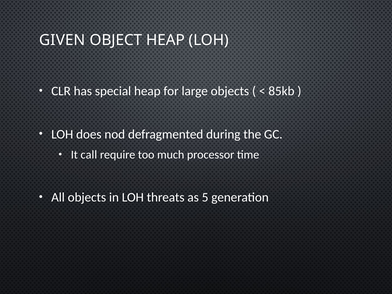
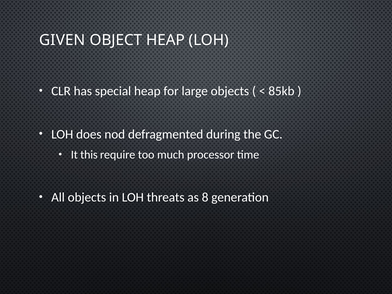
call: call -> this (89, 155)
5: 5 -> 8 (205, 197)
